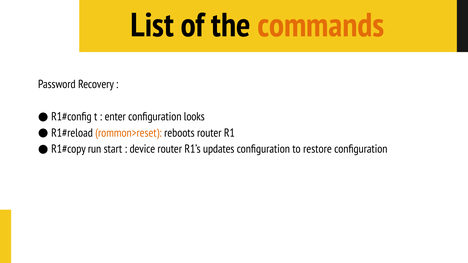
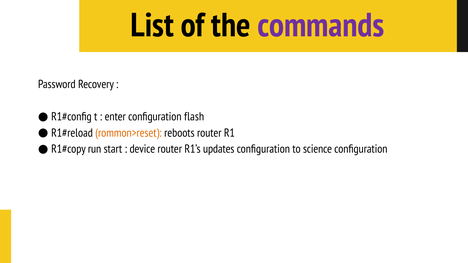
commands colour: orange -> purple (321, 25)
looks: looks -> flash (194, 117)
restore: restore -> science (318, 149)
